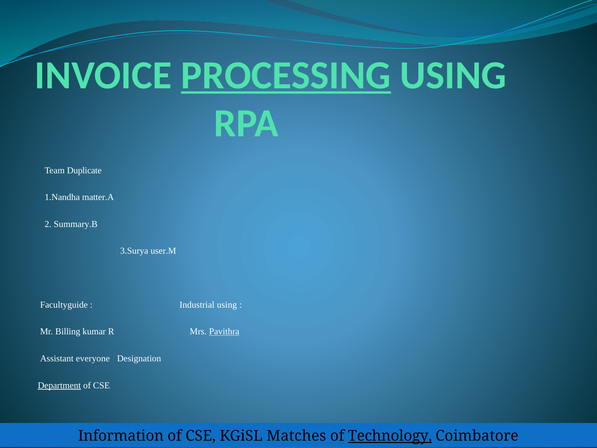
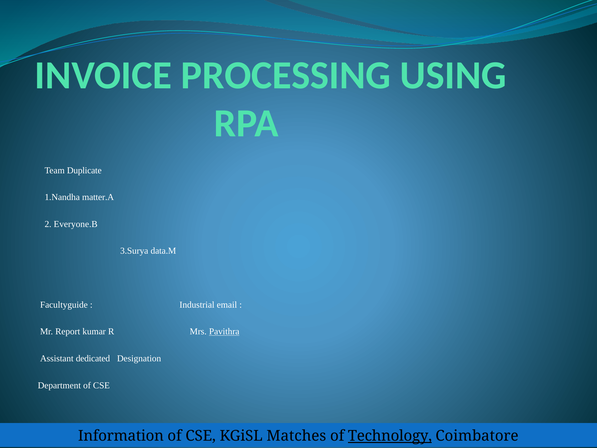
PROCESSING underline: present -> none (286, 75)
Summary.B: Summary.B -> Everyone.B (76, 224)
user.M: user.M -> data.M (163, 251)
Industrial using: using -> email (227, 305)
Billing: Billing -> Report (68, 331)
everyone: everyone -> dedicated (93, 358)
Department underline: present -> none (59, 385)
